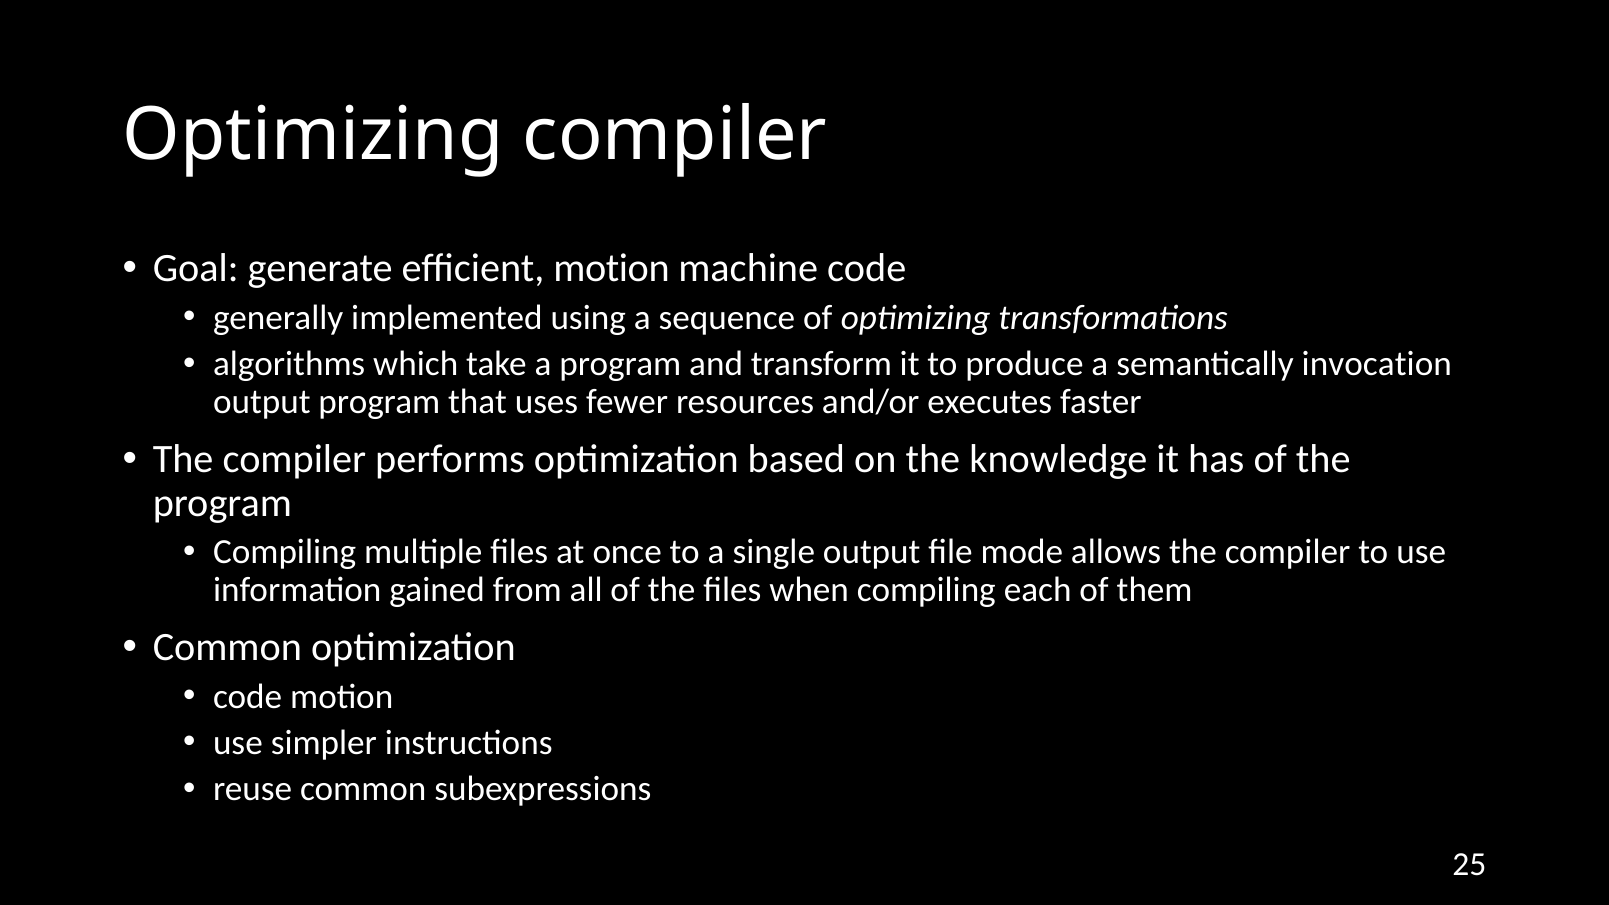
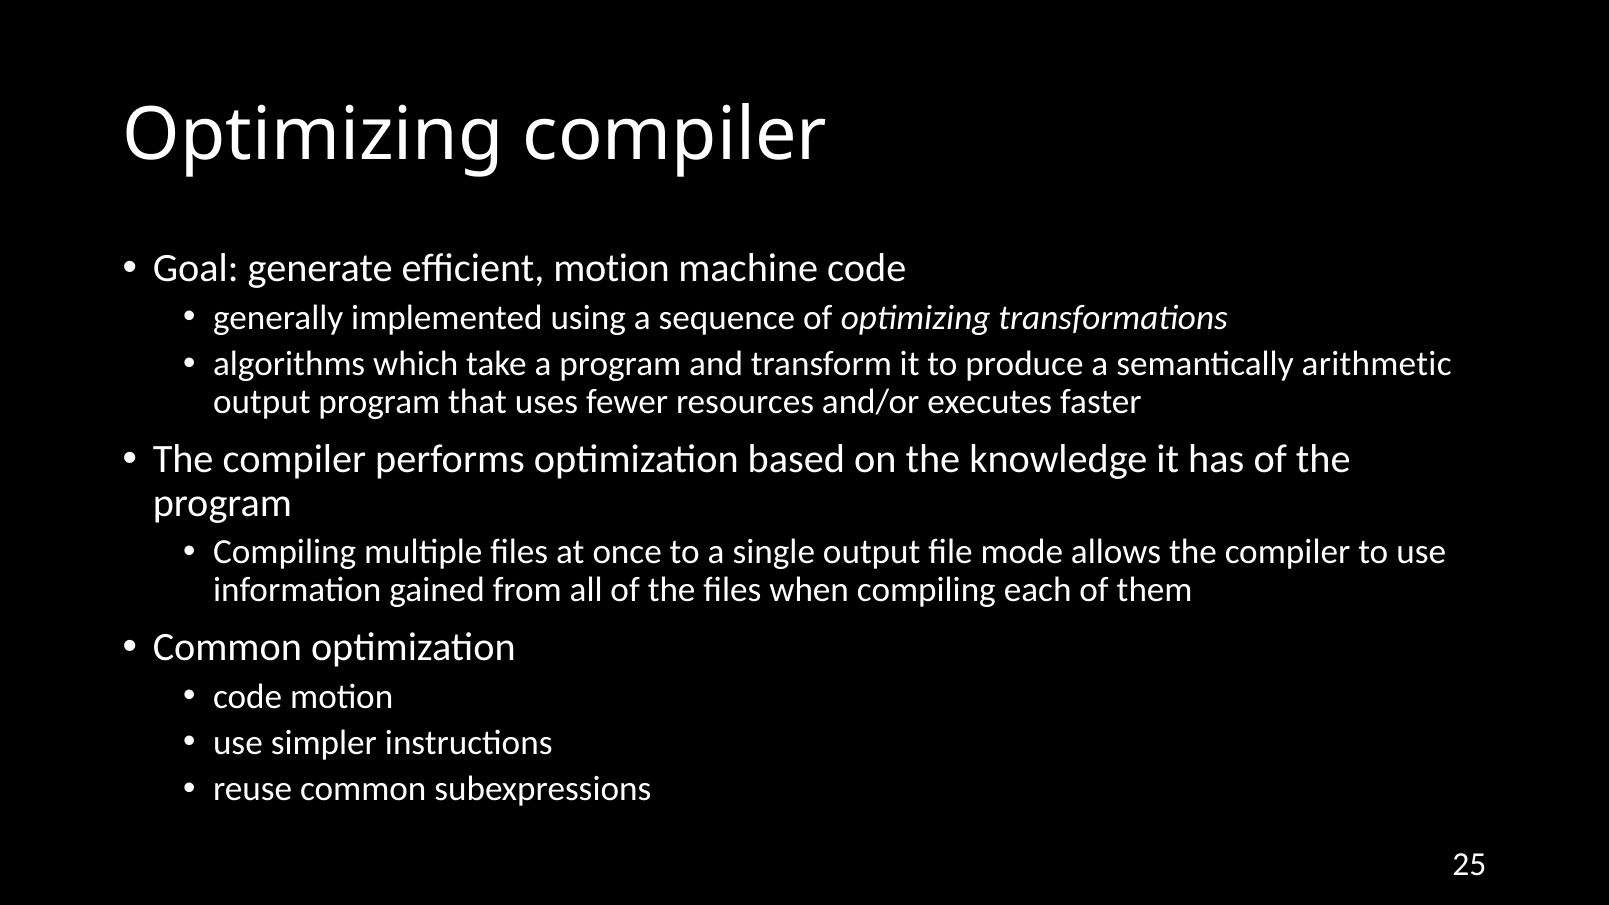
invocation: invocation -> arithmetic (1377, 364)
